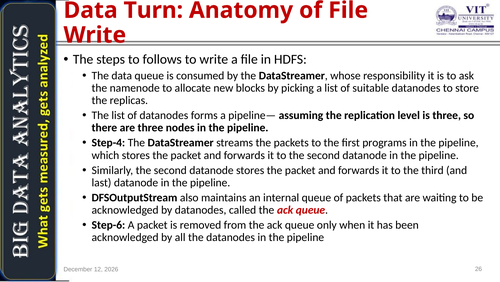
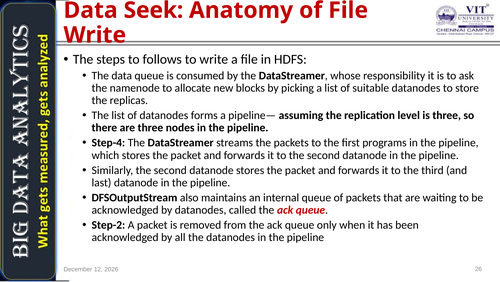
Turn: Turn -> Seek (153, 10)
Step-6: Step-6 -> Step-2 (108, 224)
